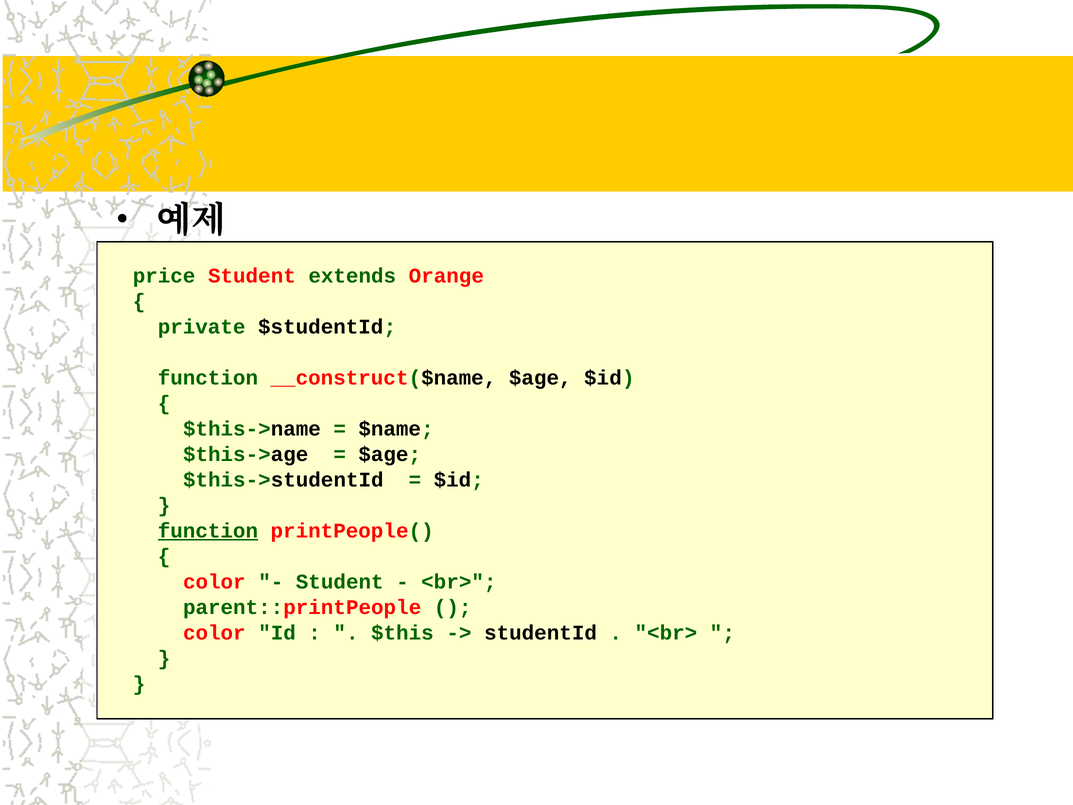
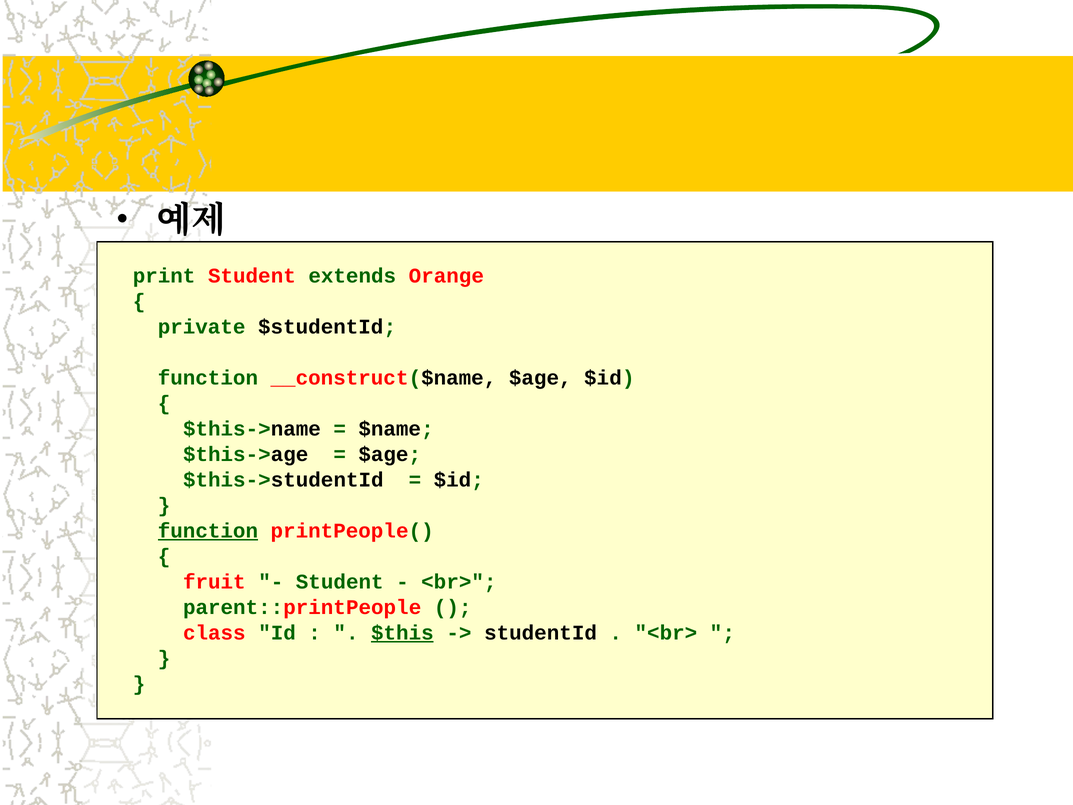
price: price -> print (164, 276)
color: color -> fruit (214, 582)
color: color -> class (214, 633)
$this underline: none -> present (402, 633)
